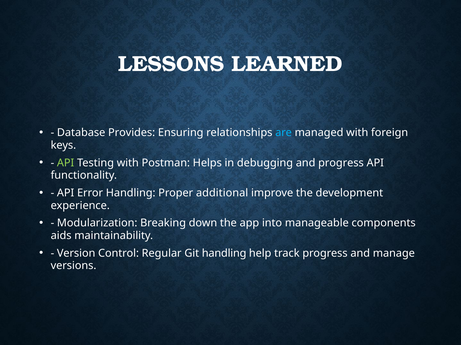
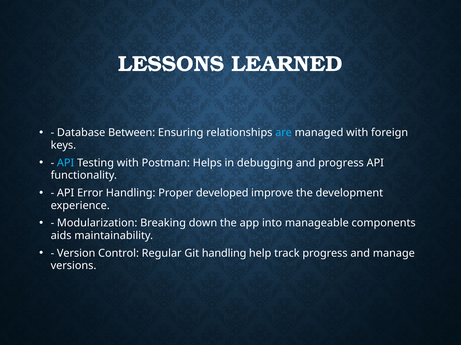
Provides: Provides -> Between (132, 133)
API colour: light green -> light blue (66, 163)
additional: additional -> developed (222, 193)
